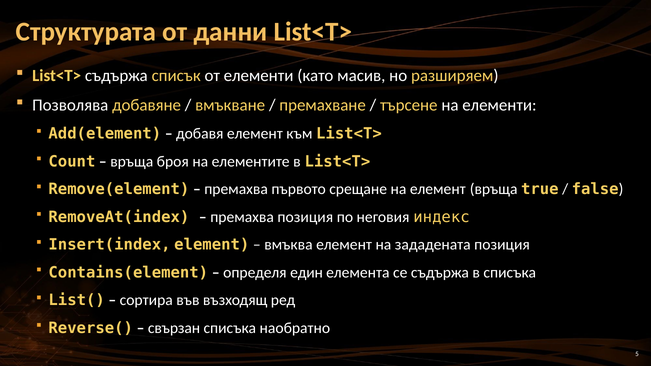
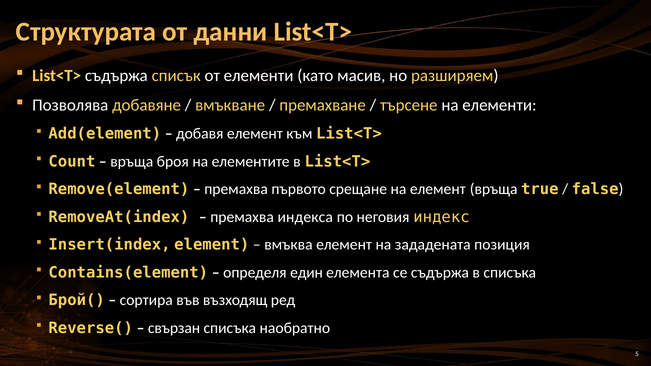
премахва позиция: позиция -> индекса (305, 217)
List(: List( -> Брой( (77, 300)
